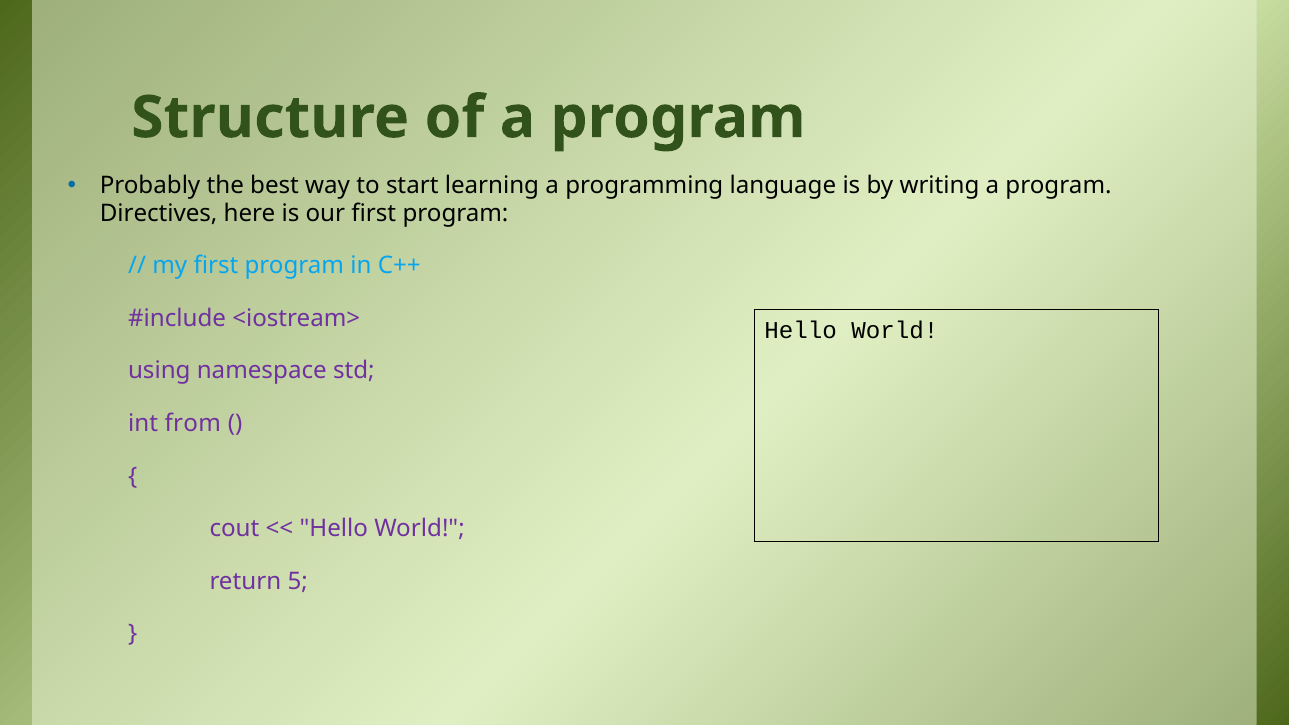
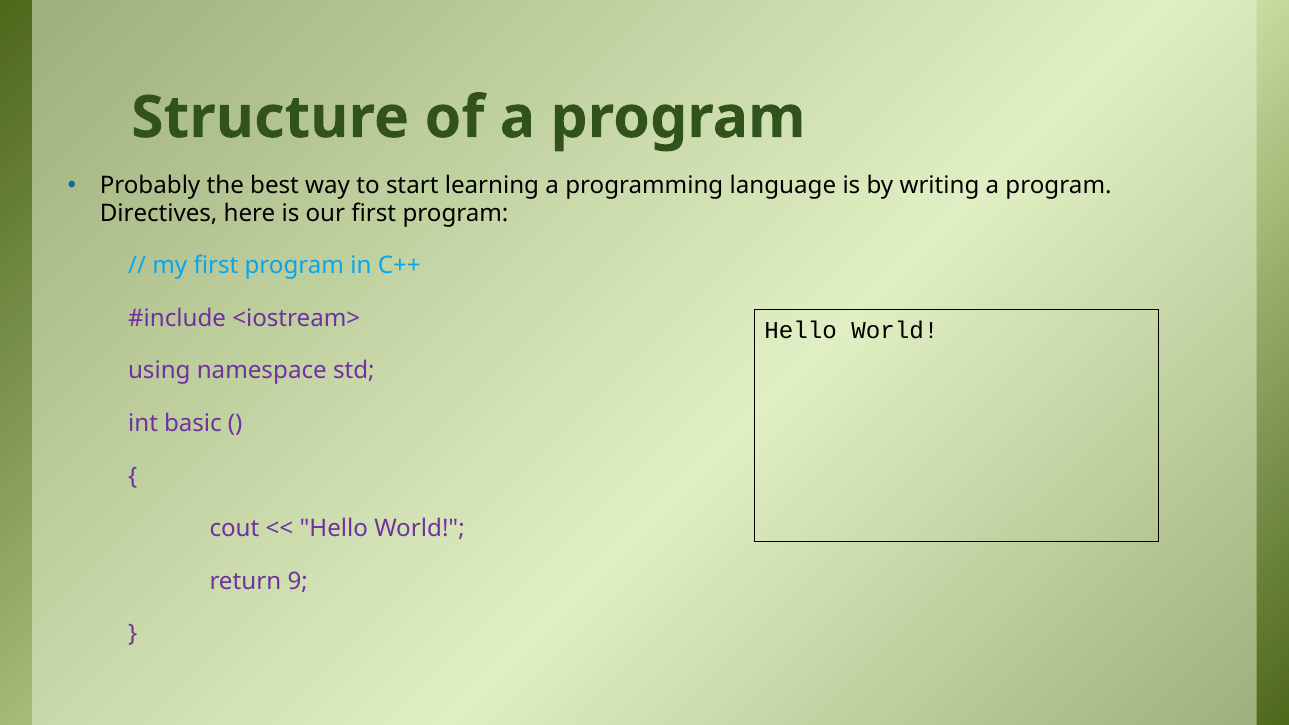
from: from -> basic (193, 424)
5: 5 -> 9 (298, 581)
